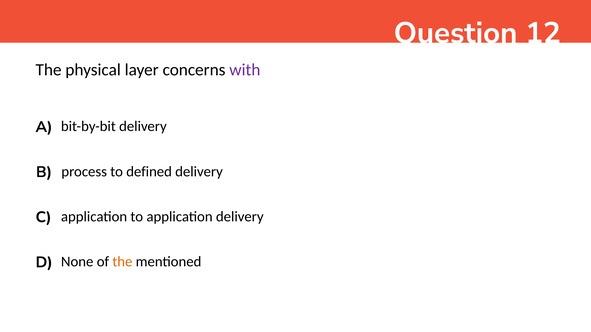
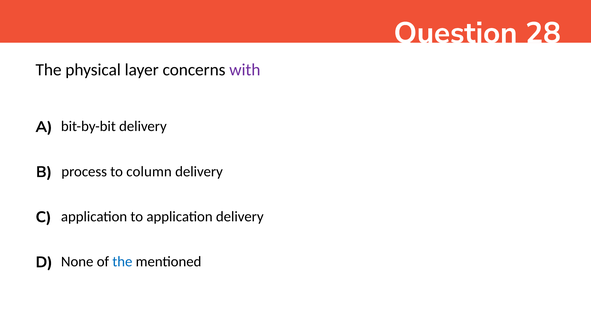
12: 12 -> 28 (543, 33)
defined: defined -> column (149, 172)
the colour: orange -> blue (122, 262)
